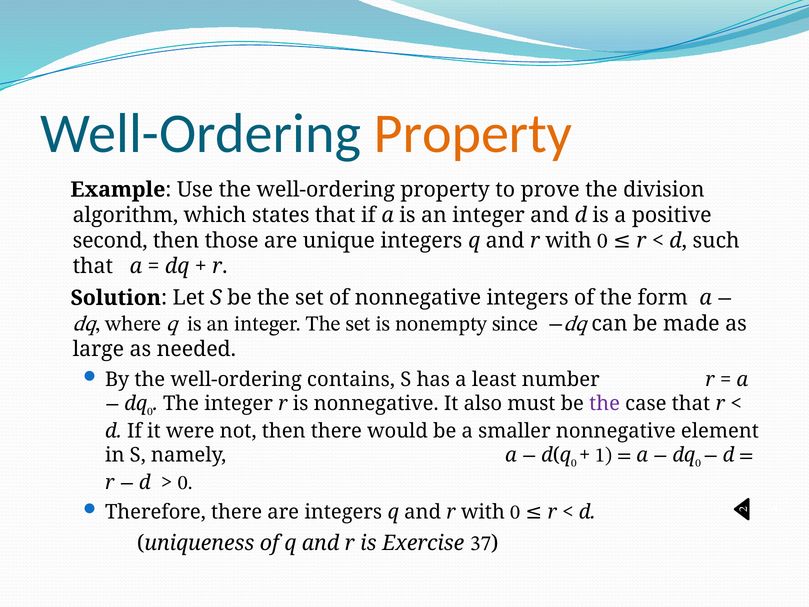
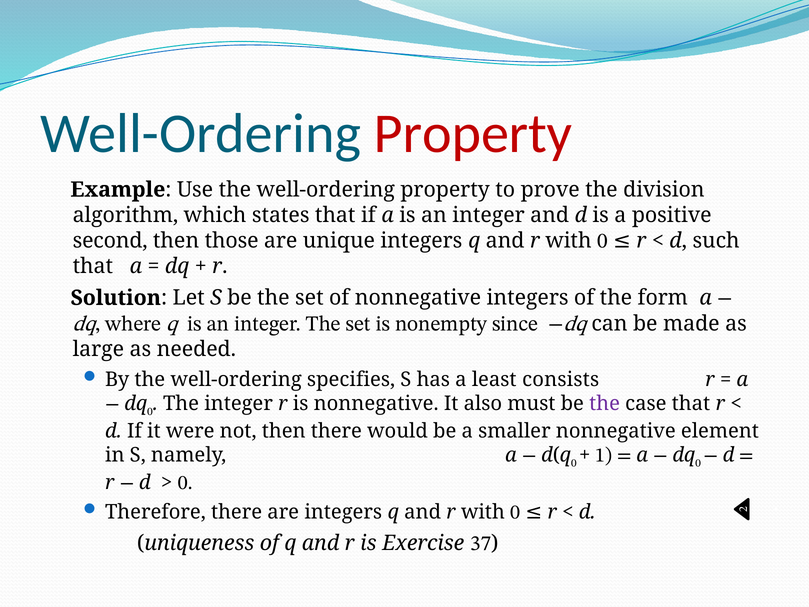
Property colour: orange -> red (473, 134)
contains: contains -> specifies (351, 379)
number: number -> consists (561, 379)
